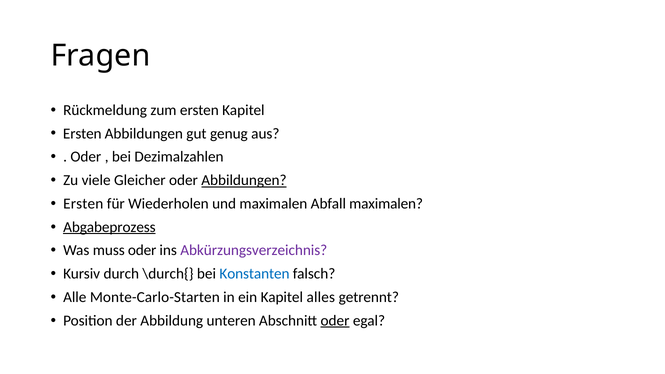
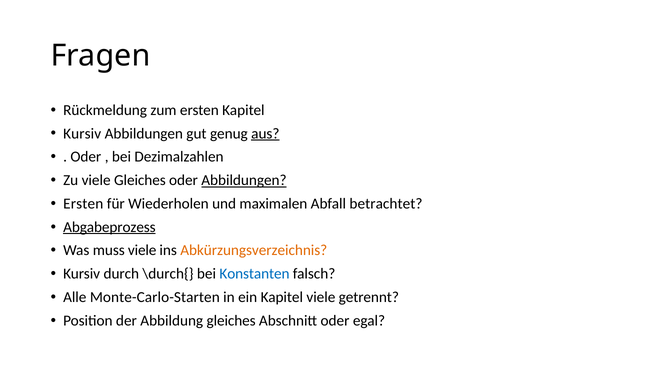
Ersten: Ersten -> Kursiv (82, 134)
aus underline: none -> present (265, 134)
viele Gleicher: Gleicher -> Gleiches (140, 180)
Abfall maximalen: maximalen -> betrachtet (386, 204)
muss oder: oder -> viele (142, 251)
Abkürzungsverzeichnis colour: purple -> orange (254, 251)
Kapitel alles: alles -> viele (321, 297)
Abbildung unteren: unteren -> gleiches (231, 321)
oder underline: present -> none (335, 321)
